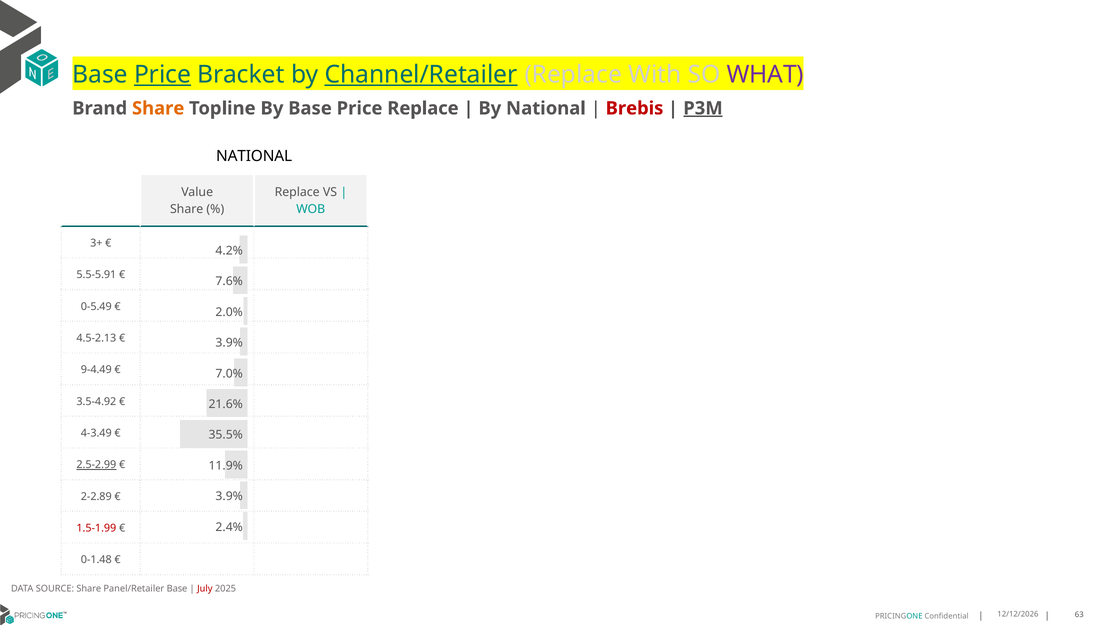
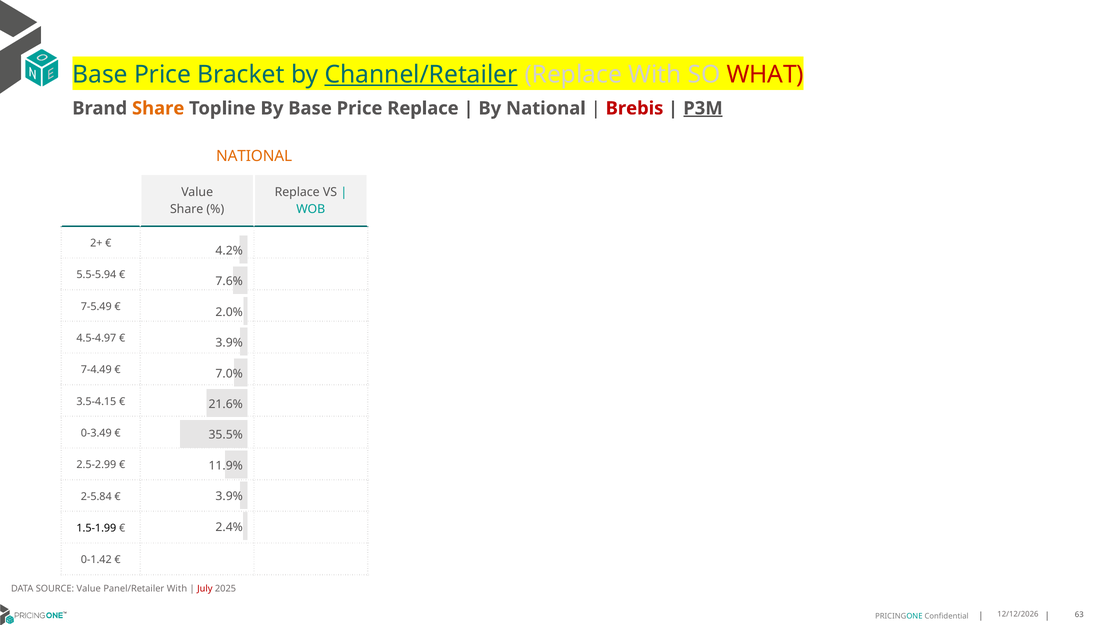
Price underline: present -> none (163, 75)
WHAT colour: purple -> red (765, 75)
NATIONAL colour: black -> orange (254, 156)
3+: 3+ -> 2+ (96, 243)
5.5-5.91: 5.5-5.91 -> 5.5-5.94 (96, 275)
0-5.49: 0-5.49 -> 7-5.49 (96, 306)
4.5-2.13: 4.5-2.13 -> 4.5-4.97 (96, 338)
9-4.49: 9-4.49 -> 7-4.49 (96, 370)
3.5-4.92: 3.5-4.92 -> 3.5-4.15 (96, 401)
4-3.49: 4-3.49 -> 0-3.49 (96, 433)
2.5-2.99 underline: present -> none (96, 465)
2-2.89: 2-2.89 -> 2-5.84 (96, 496)
1.5-1.99 colour: red -> black (96, 528)
0-1.48: 0-1.48 -> 0-1.42 (96, 560)
SOURCE Share: Share -> Value (89, 589)
Panel/Retailer Base: Base -> With (177, 589)
